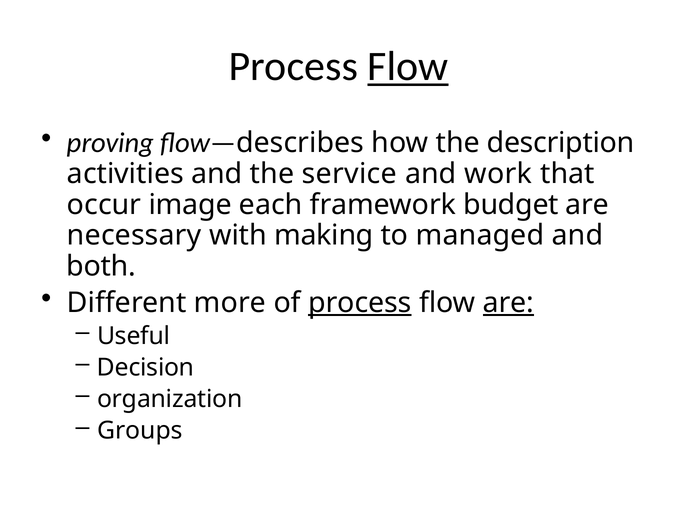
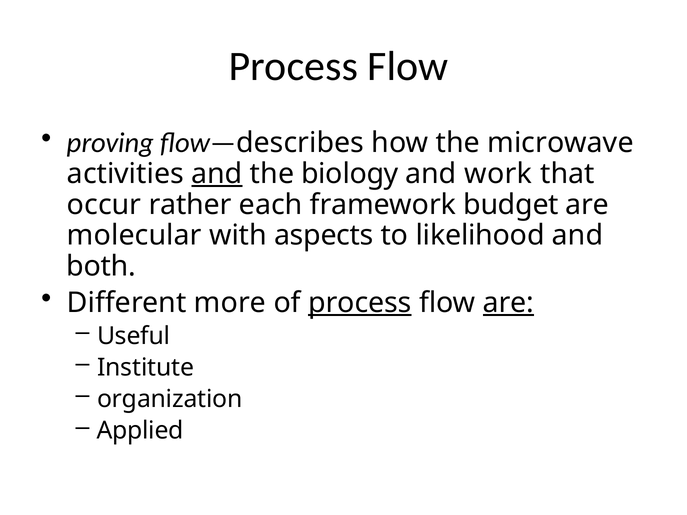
Flow underline: present -> none (408, 67)
description: description -> microwave (560, 143)
and underline: none -> present (217, 174)
service: service -> biology (350, 174)
image: image -> rather (190, 205)
necessary: necessary -> molecular (134, 236)
making: making -> aspects (324, 236)
managed: managed -> likelihood (480, 236)
Decision: Decision -> Institute (146, 368)
Groups: Groups -> Applied (140, 431)
